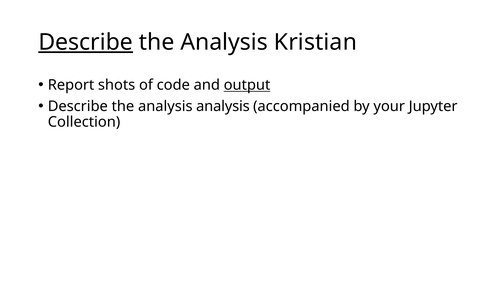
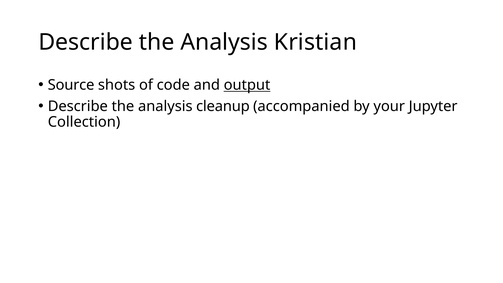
Describe underline: present -> none (86, 42)
Report: Report -> Source (71, 85)
analysis analysis: analysis -> cleanup (223, 106)
